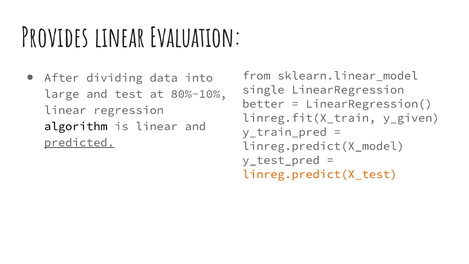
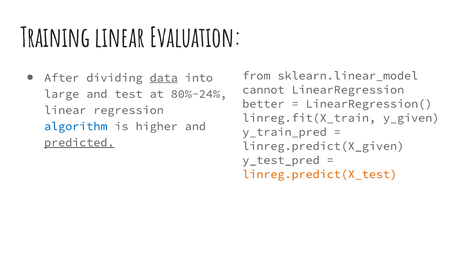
Provides: Provides -> Training (55, 38)
data underline: none -> present (164, 78)
single: single -> cannot (263, 90)
80%-10%: 80%-10% -> 80%-24% (199, 94)
algorithm colour: black -> blue (76, 126)
is linear: linear -> higher (157, 126)
linreg.predict(X_model: linreg.predict(X_model -> linreg.predict(X_given (323, 146)
